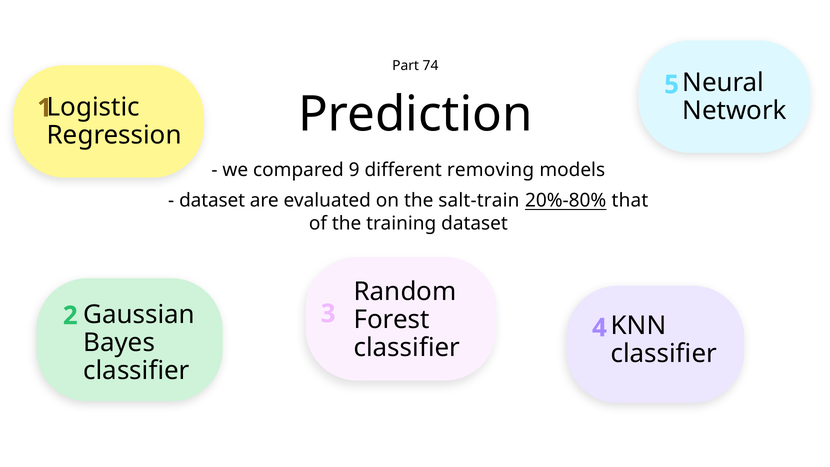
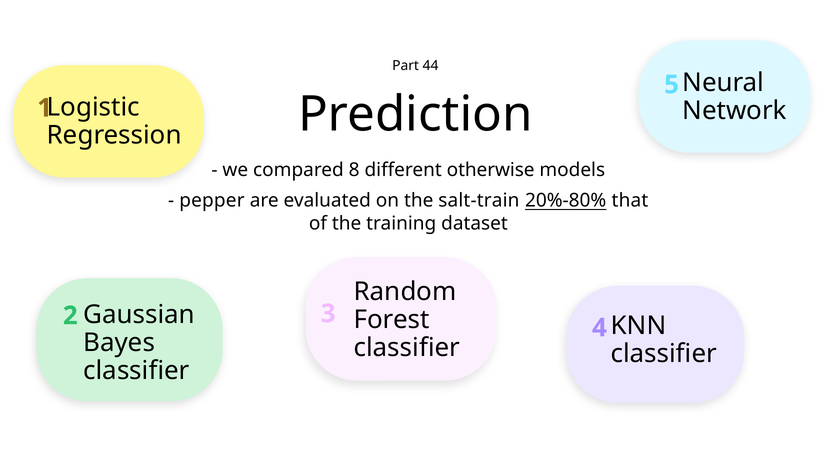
74: 74 -> 44 (431, 65)
9: 9 -> 8 (354, 170)
removing: removing -> otherwise (491, 170)
dataset: dataset -> pepper (212, 201)
